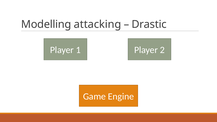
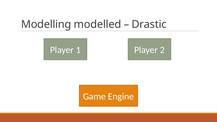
attacking: attacking -> modelled (98, 24)
